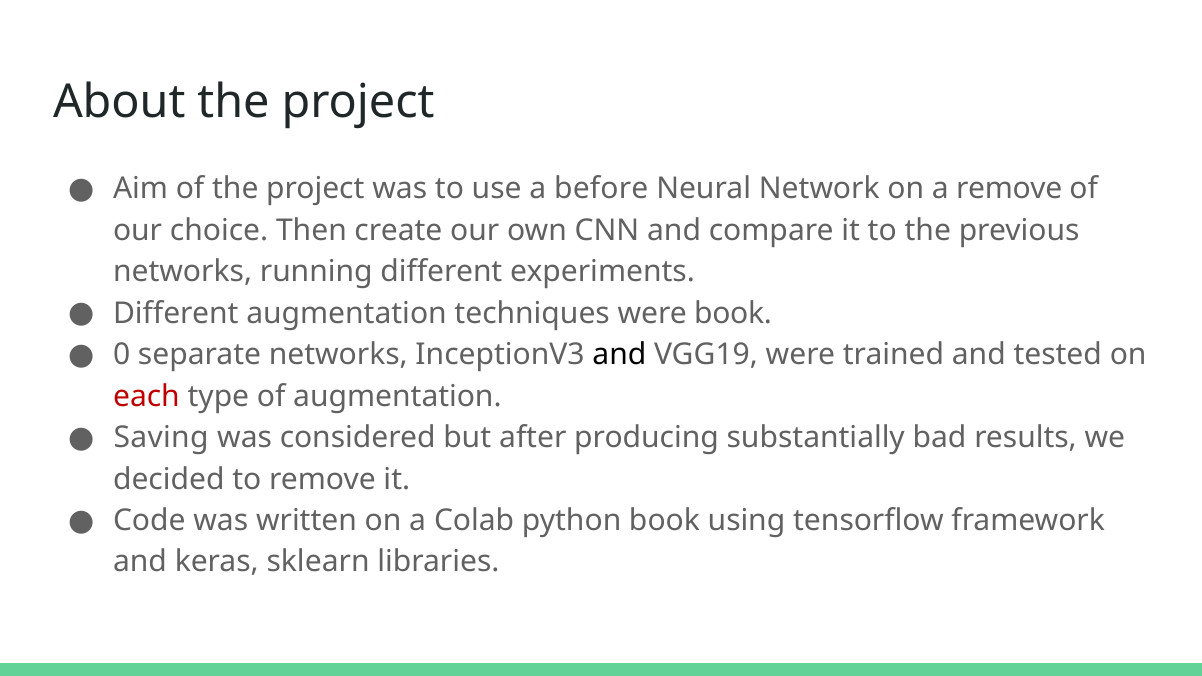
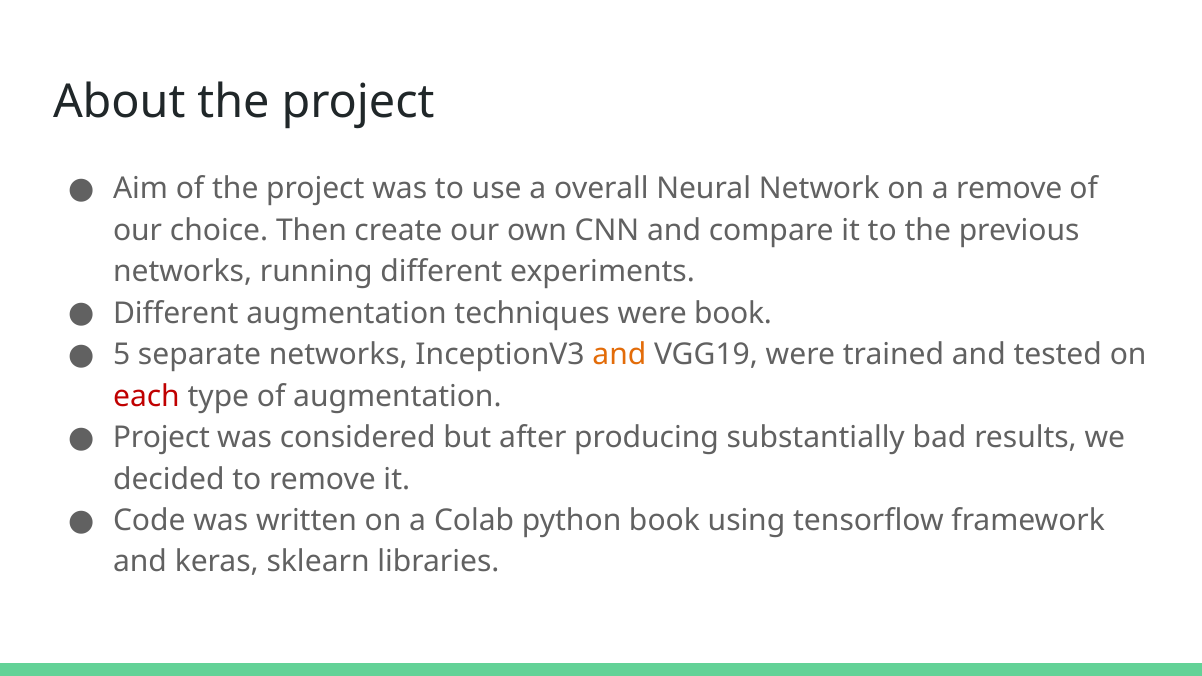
before: before -> overall (601, 189)
0: 0 -> 5 (122, 355)
and colour: black -> orange (619, 355)
Saving: Saving -> Project (161, 438)
